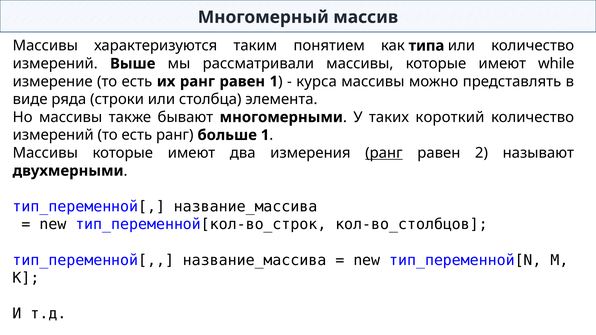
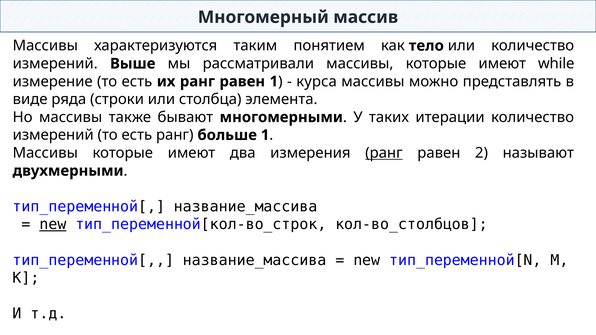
типа: типа -> тело (426, 46)
короткий: короткий -> итерации (450, 117)
new underline: none -> present (53, 225)
